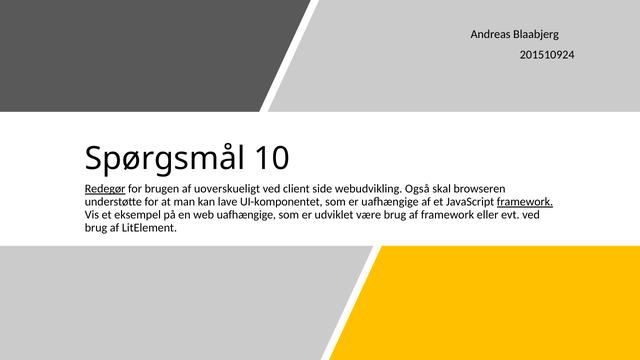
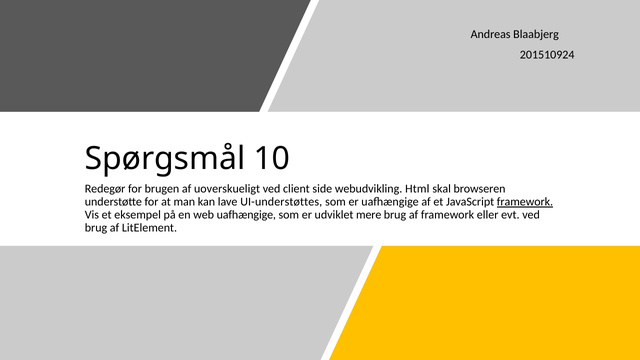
Redegør underline: present -> none (105, 189)
Også: Også -> Html (417, 189)
UI-komponentet: UI-komponentet -> UI-understøttes (281, 202)
være: være -> mere (369, 215)
